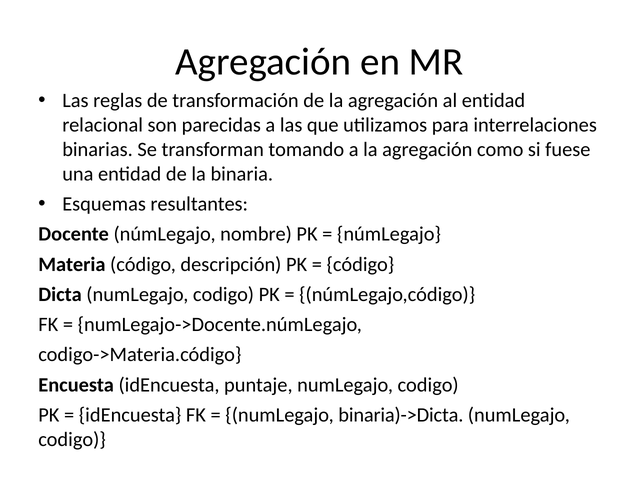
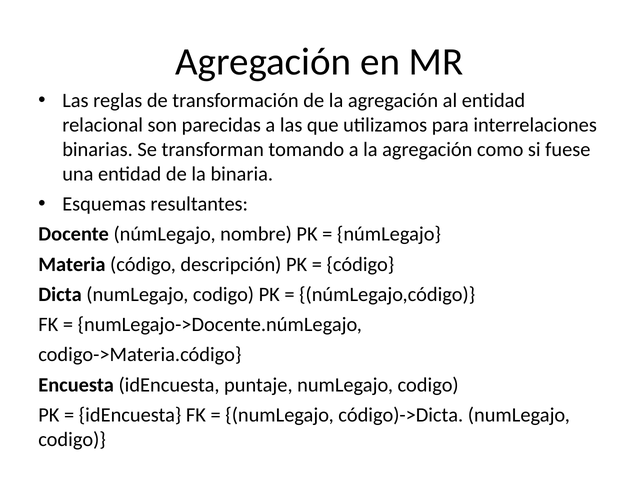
binaria)->Dicta: binaria)->Dicta -> código)->Dicta (401, 415)
